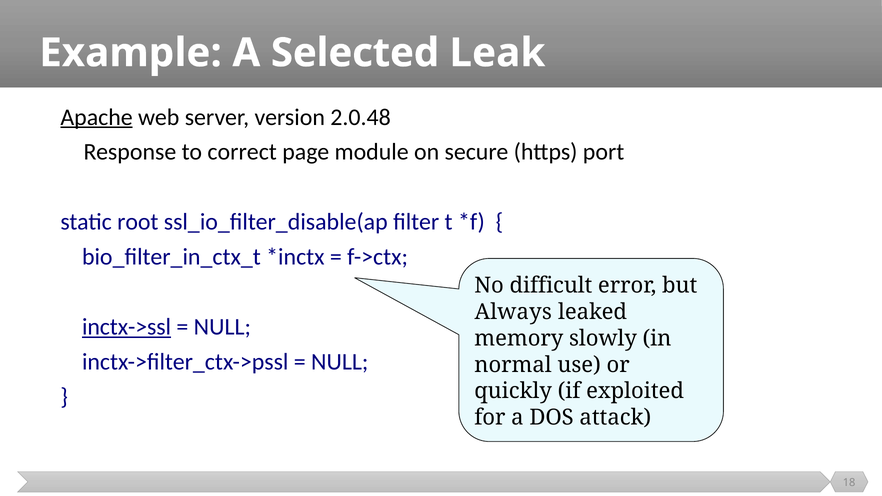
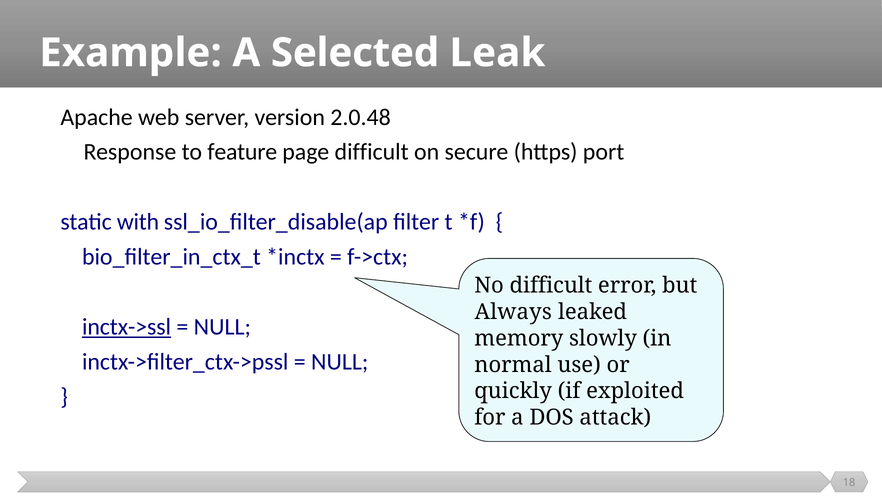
Apache underline: present -> none (97, 117)
correct: correct -> feature (242, 152)
page module: module -> difficult (372, 152)
root: root -> with (138, 222)
